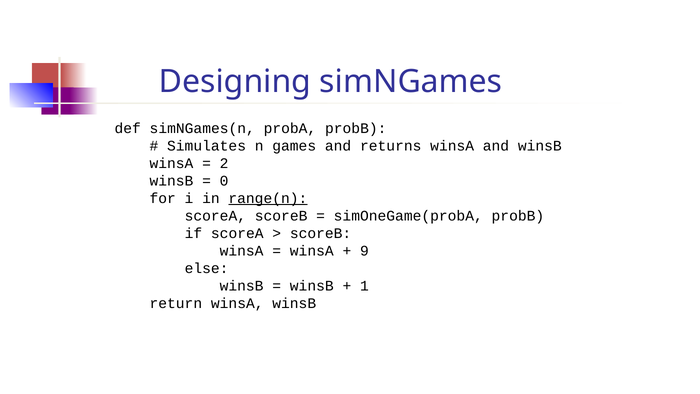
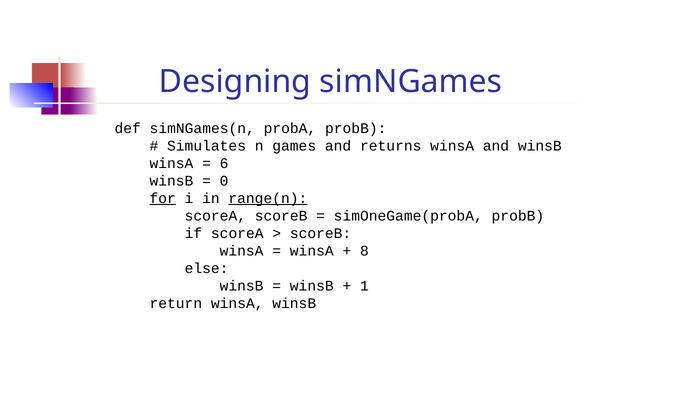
2: 2 -> 6 (224, 163)
for underline: none -> present (163, 198)
9: 9 -> 8 (364, 251)
